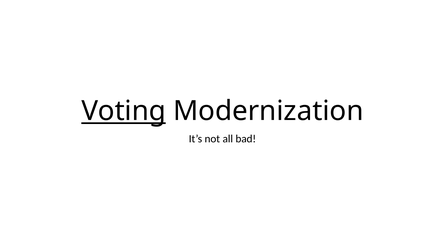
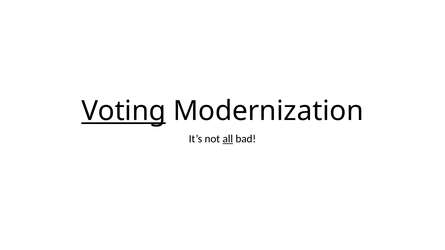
all underline: none -> present (228, 139)
